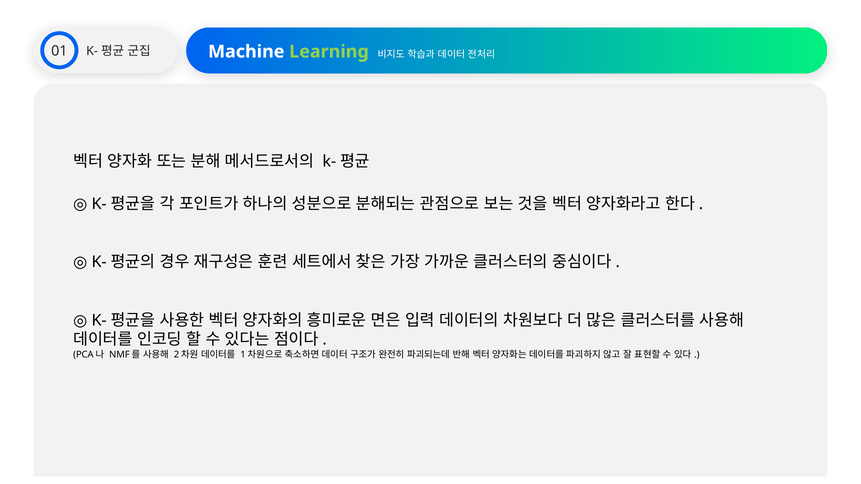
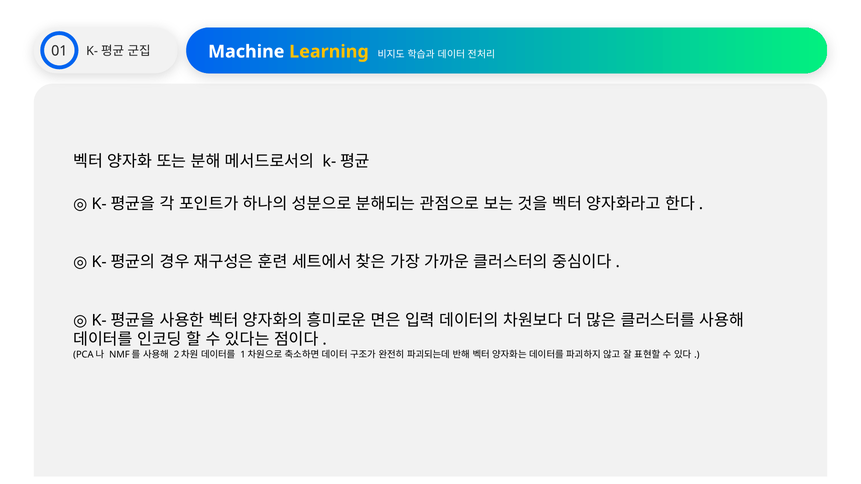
Learning colour: light green -> yellow (329, 52)
